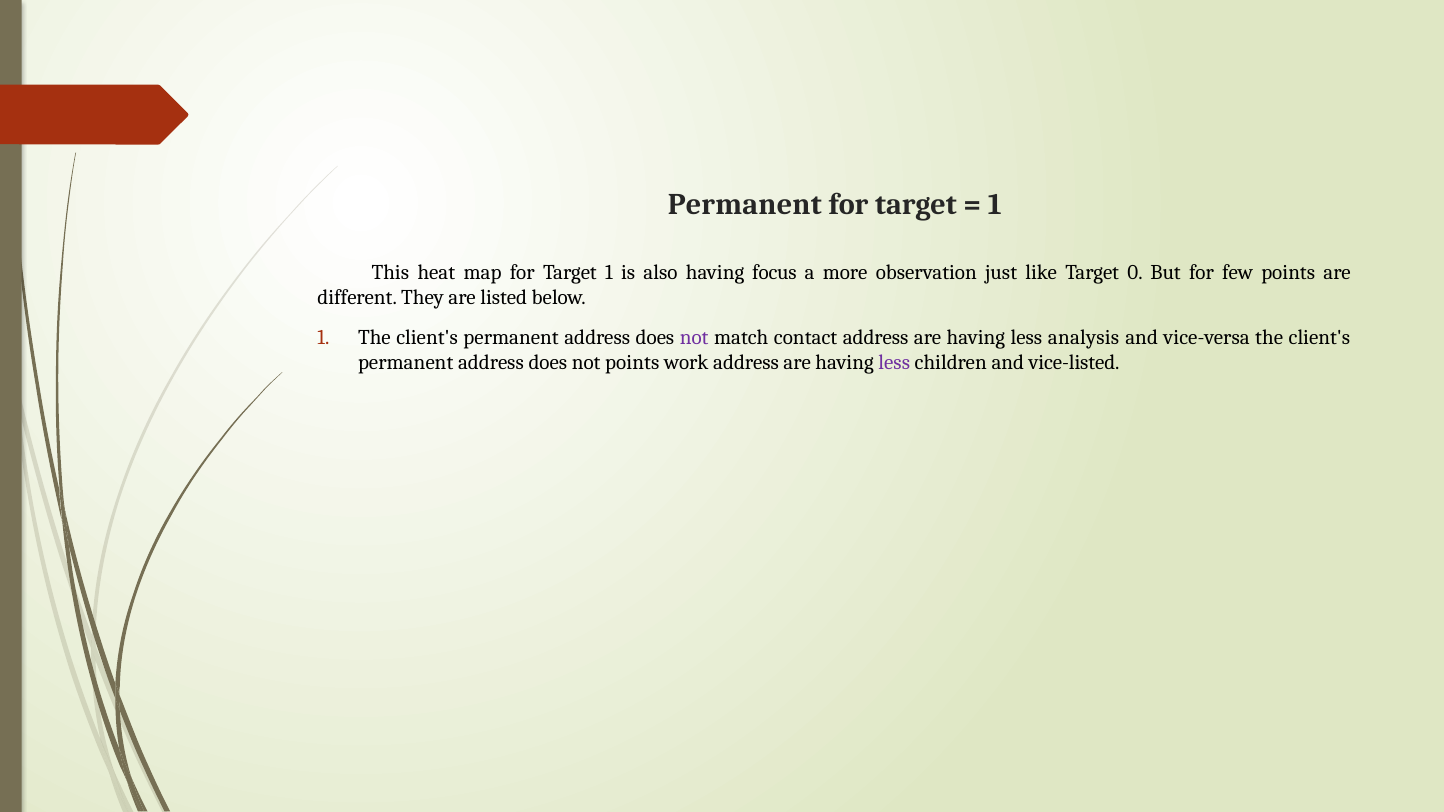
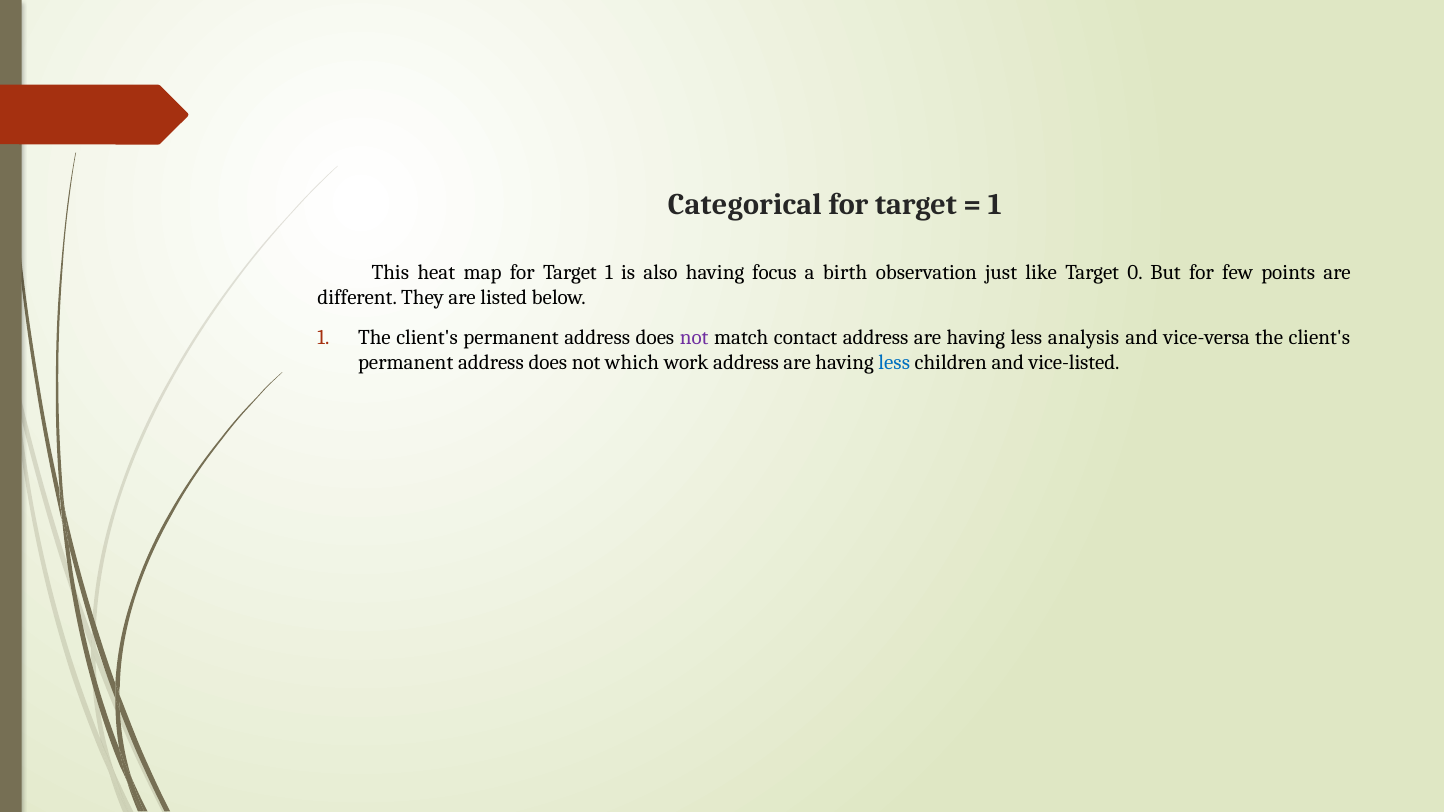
Permanent: Permanent -> Categorical (745, 204)
more: more -> birth (845, 272)
not points: points -> which (632, 363)
less colour: purple -> blue (894, 363)
